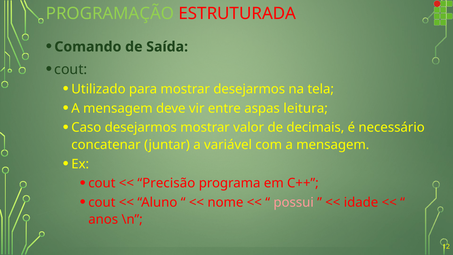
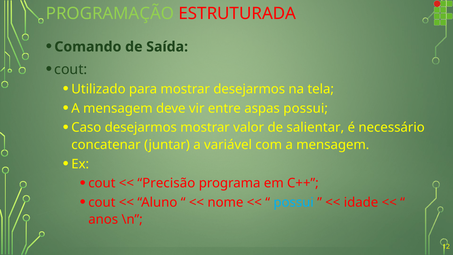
aspas leitura: leitura -> possui (306, 108)
decimais: decimais -> salientar (315, 128)
possui colour: pink -> light blue (294, 202)
